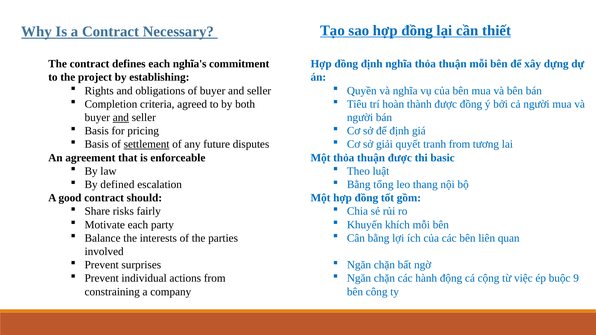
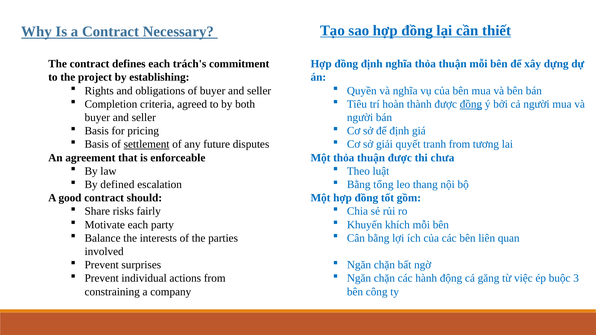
nghĩa's: nghĩa's -> trách's (190, 64)
đồng underline: none -> present (471, 104)
and underline: present -> none (121, 118)
basic: basic -> chưa (443, 158)
cộng: cộng -> găng (489, 278)
9: 9 -> 3 (576, 278)
